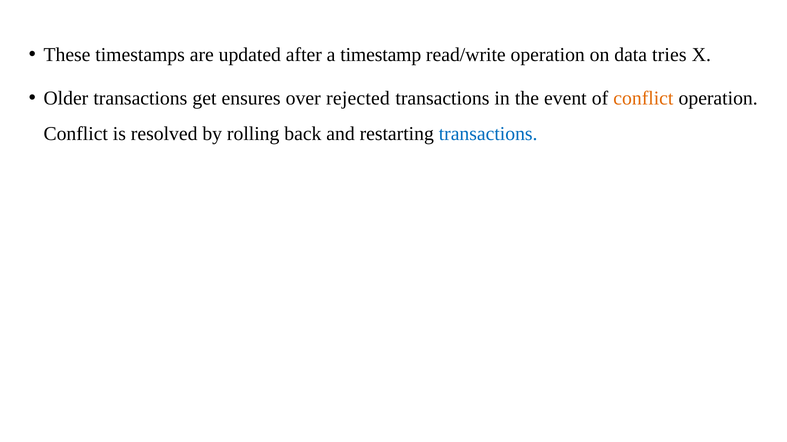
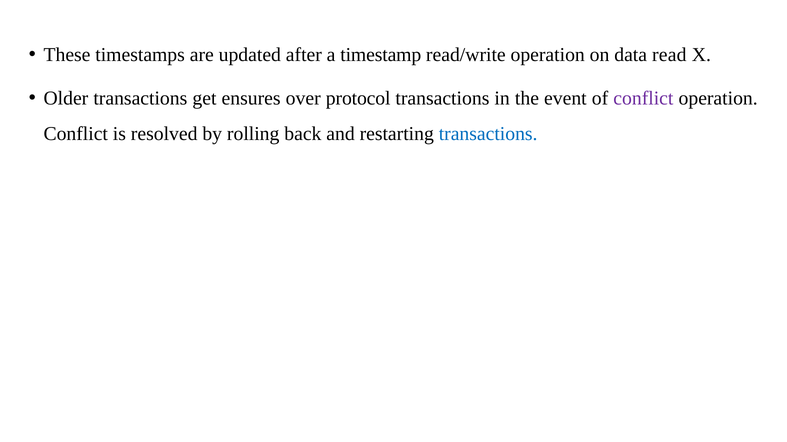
tries: tries -> read (669, 55)
rejected: rejected -> protocol (358, 99)
conflict colour: orange -> purple (643, 99)
